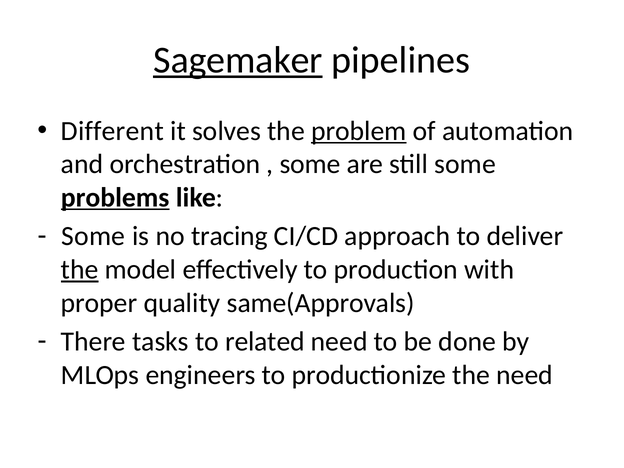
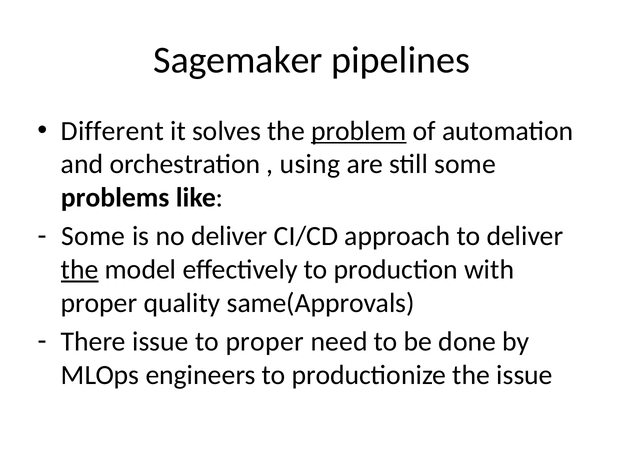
Sagemaker underline: present -> none (238, 60)
some: some -> using (310, 164)
problems underline: present -> none (115, 197)
no tracing: tracing -> deliver (229, 236)
There tasks: tasks -> issue (160, 342)
to related: related -> proper (265, 342)
the need: need -> issue (525, 375)
